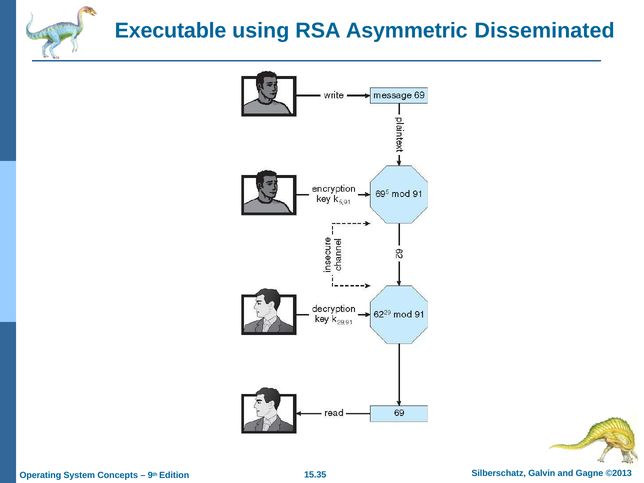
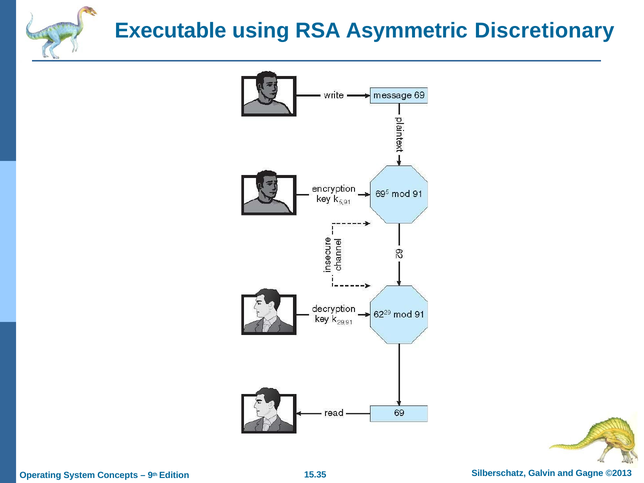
Disseminated: Disseminated -> Discretionary (544, 30)
